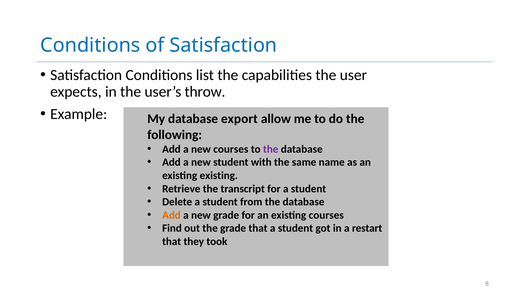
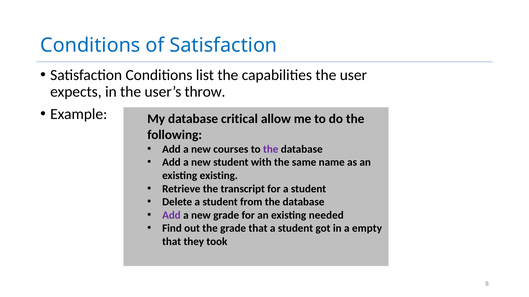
export: export -> critical (239, 119)
Add colour: orange -> purple (171, 216)
existing courses: courses -> needed (326, 216)
restart: restart -> empty (367, 229)
